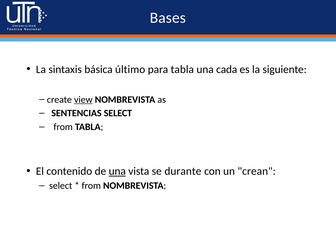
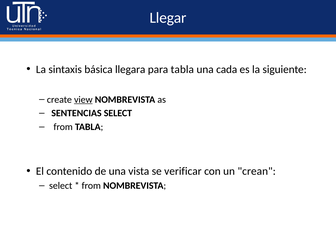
Bases: Bases -> Llegar (168, 18)
último: último -> llegara (130, 69)
una underline: present -> none (117, 171)
durante: durante -> verificar (183, 171)
